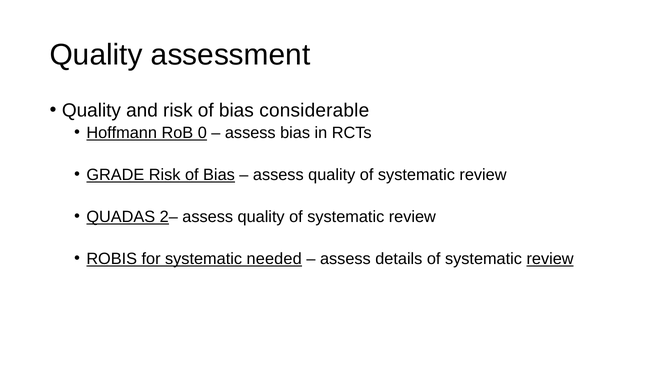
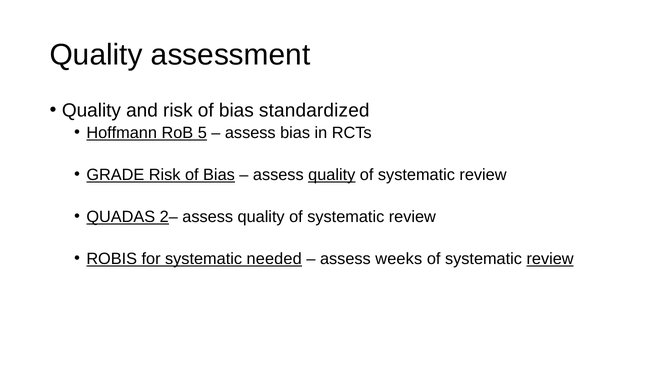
considerable: considerable -> standardized (314, 110)
0: 0 -> 5 (202, 133)
quality underline: none -> present (332, 175)
details: details -> weeks (399, 259)
